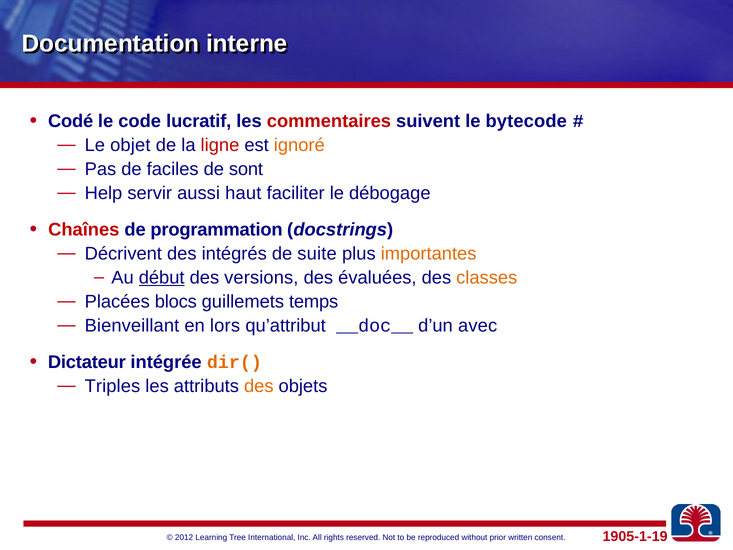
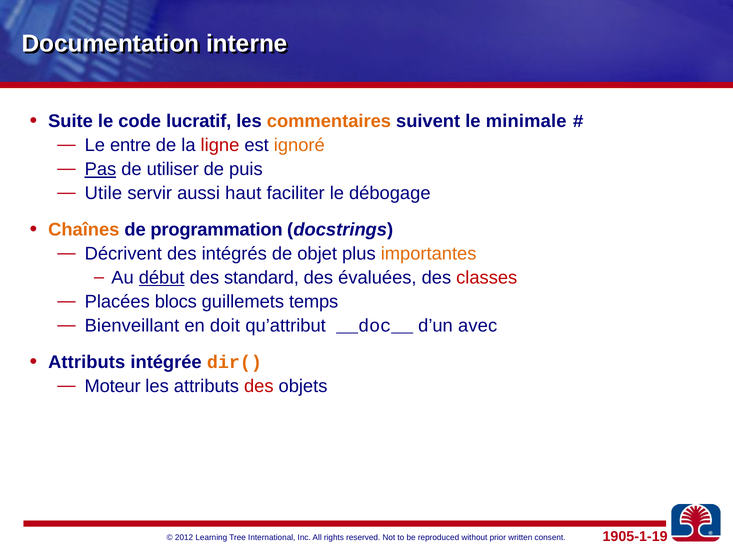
Codé: Codé -> Suite (71, 121)
commentaires colour: red -> orange (329, 121)
bytecode: bytecode -> minimale (526, 121)
objet: objet -> entre (131, 145)
Pas underline: none -> present (100, 169)
faciles: faciles -> utiliser (173, 169)
sont: sont -> puis (246, 169)
Help: Help -> Utile (103, 193)
Chaînes colour: red -> orange (84, 230)
suite: suite -> objet (317, 254)
versions: versions -> standard (261, 278)
classes colour: orange -> red (487, 278)
lors: lors -> doit (225, 326)
Dictateur: Dictateur -> Attributs (87, 362)
Triples: Triples -> Moteur (113, 386)
des colour: orange -> red (259, 386)
